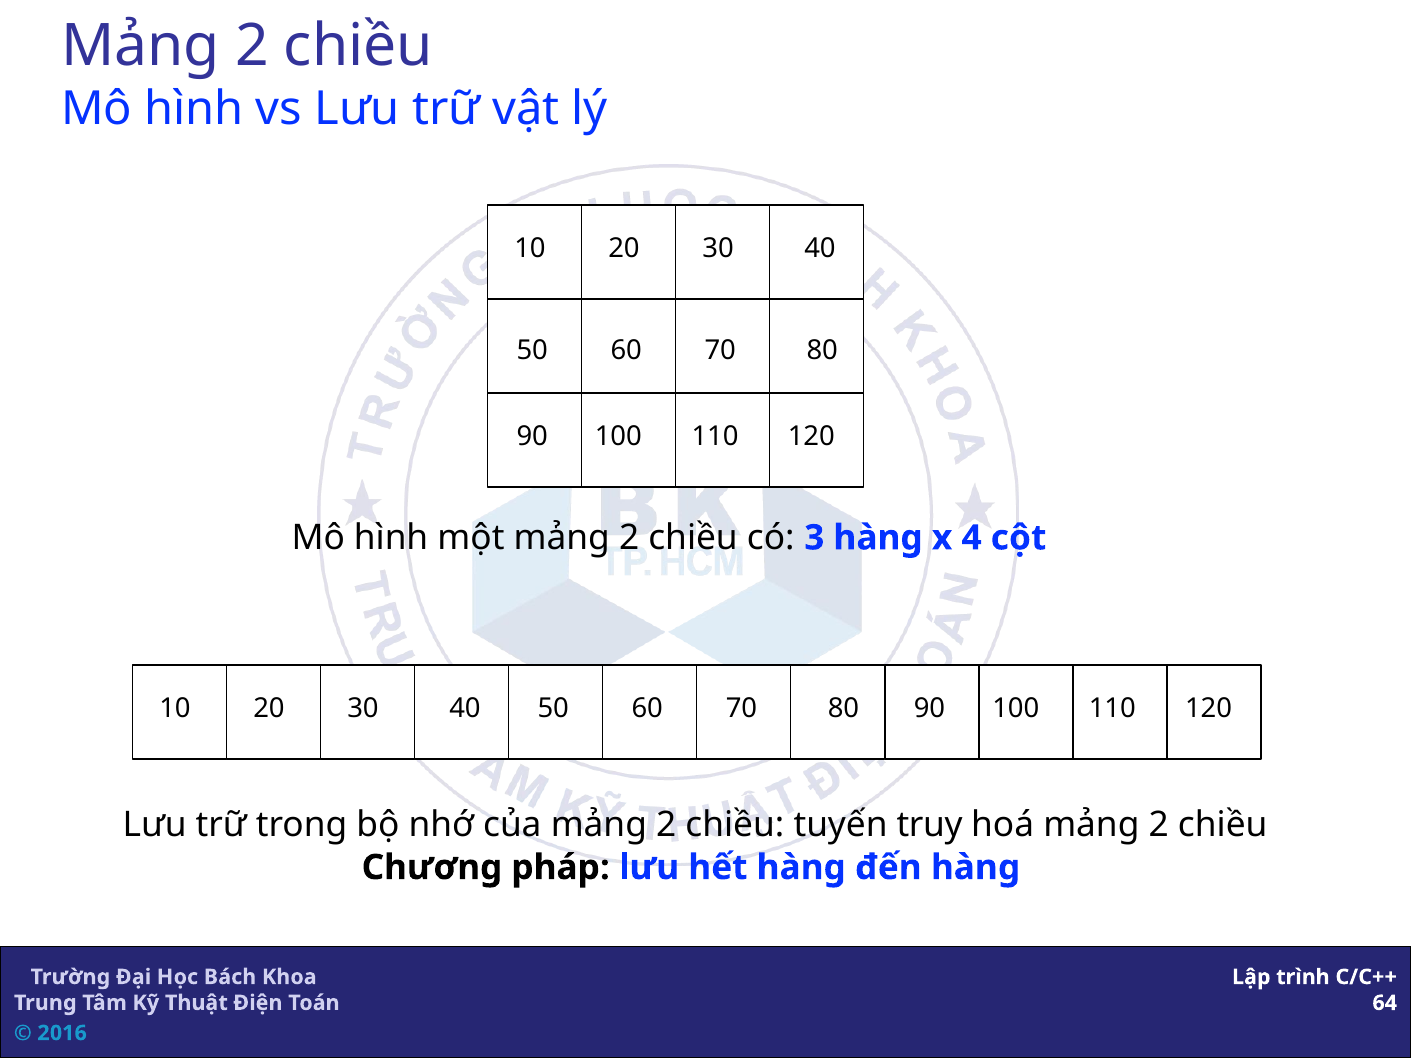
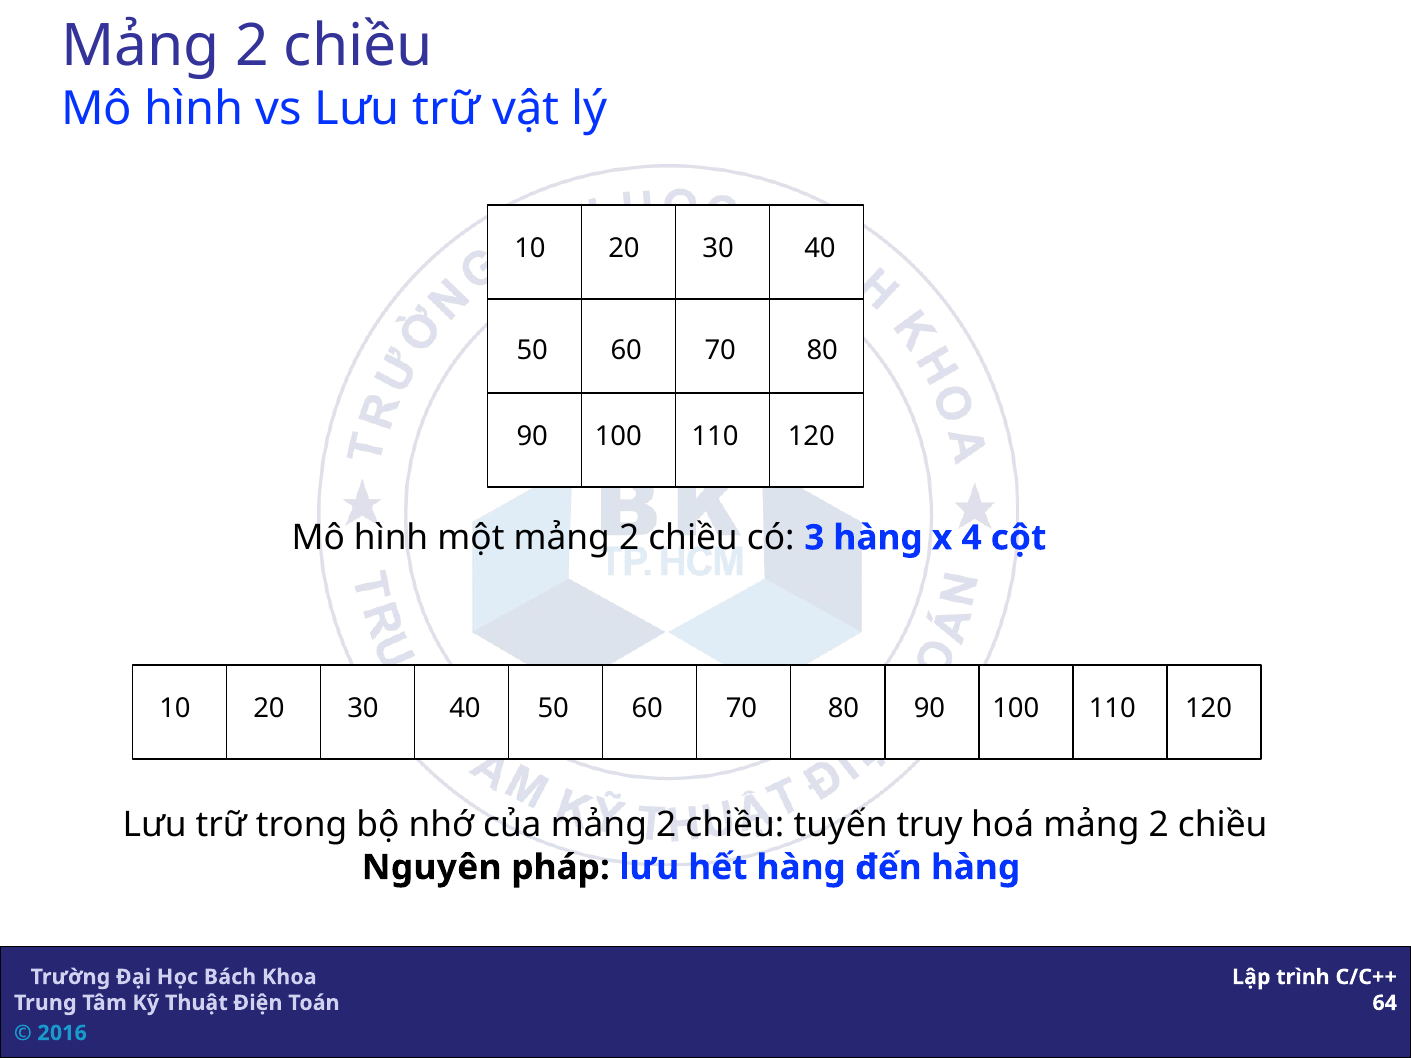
Chương: Chương -> Nguyên (432, 868)
